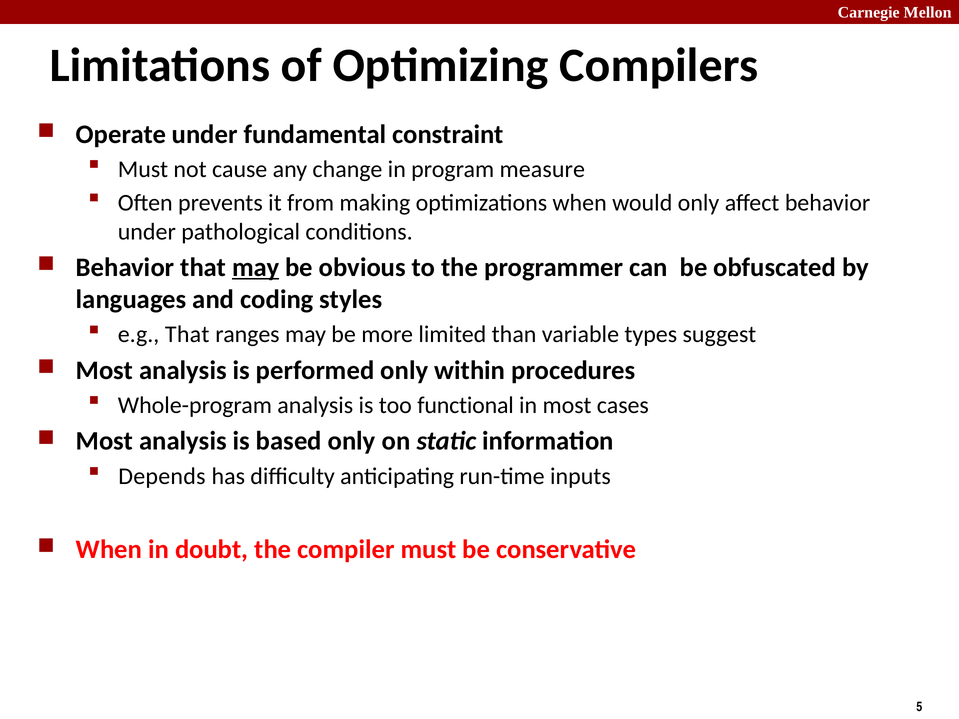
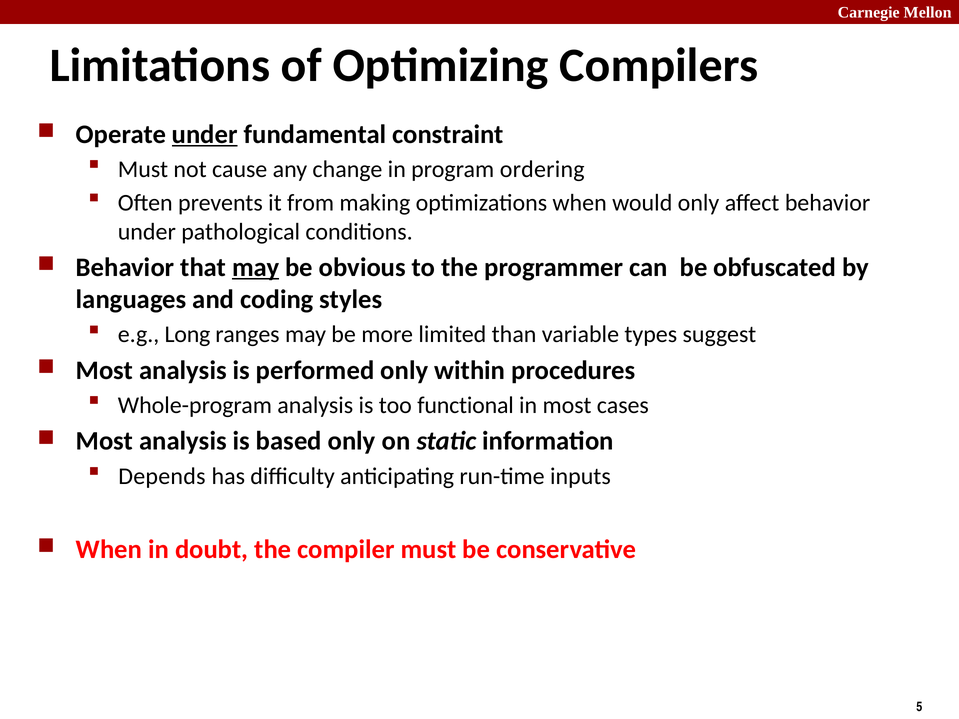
under underline: none -> present (205, 134)
measure: measure -> ordering (542, 169)
e.g That: That -> Long (187, 335)
